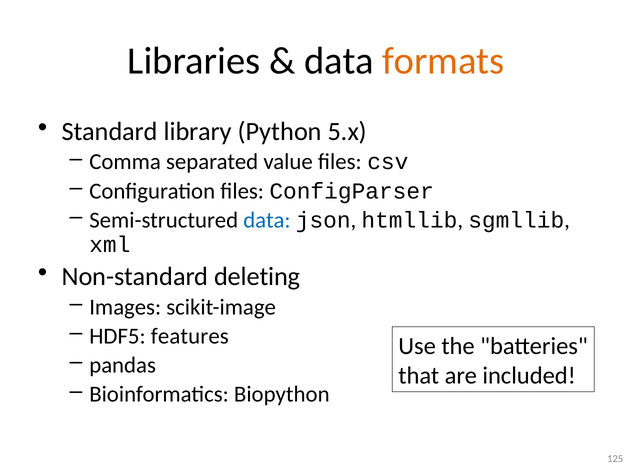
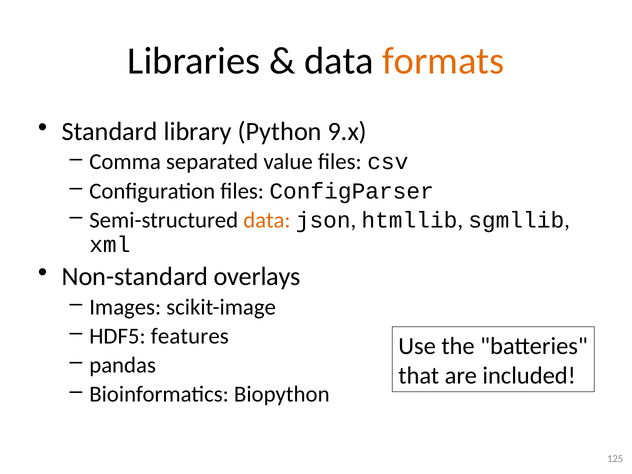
5.x: 5.x -> 9.x (347, 131)
data colour: blue -> orange (267, 220)
deleting: deleting -> overlays (257, 277)
